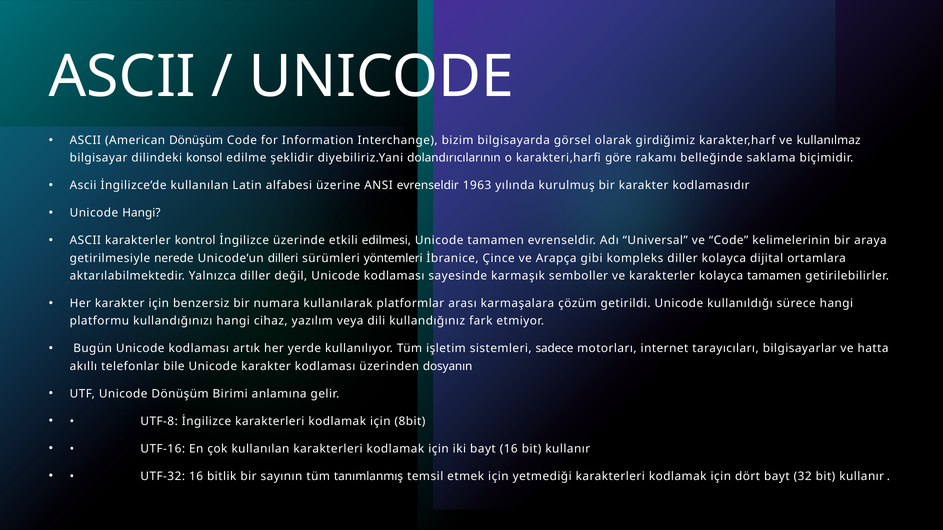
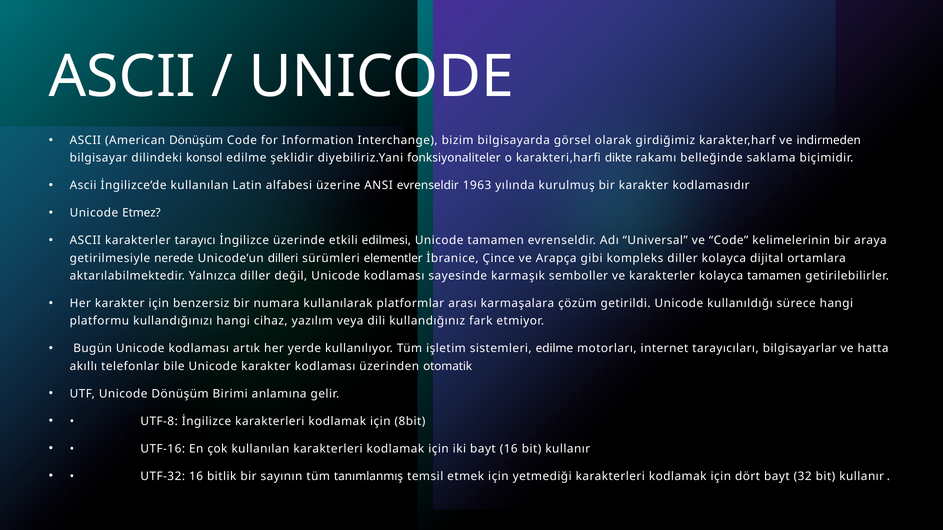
kullanılmaz: kullanılmaz -> indirmeden (829, 141)
dolandırıcılarının: dolandırıcılarının -> fonksiyonaliteler (454, 158)
göre: göre -> dikte (618, 158)
Unicode Hangi: Hangi -> Etmez (141, 213)
kontrol: kontrol -> tarayıcı (195, 241)
yöntemleri: yöntemleri -> elementler (393, 258)
sistemleri sadece: sadece -> edilme (554, 349)
dosyanın: dosyanın -> otomatik (448, 366)
